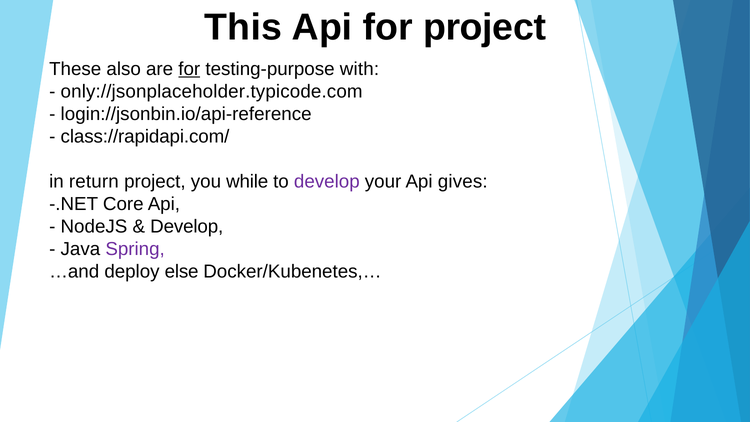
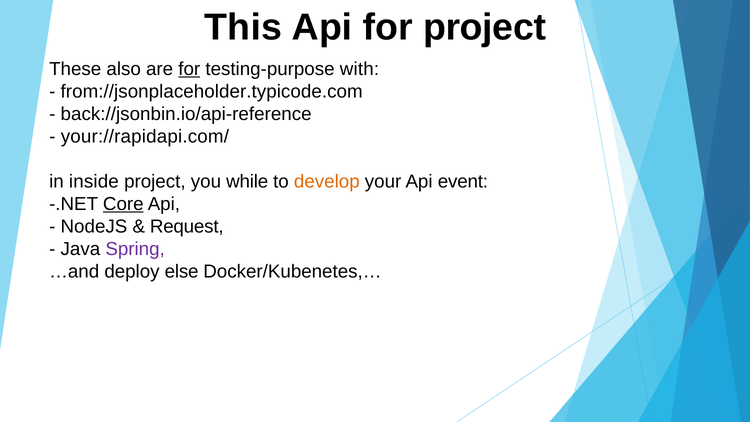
only://jsonplaceholder.typicode.com: only://jsonplaceholder.typicode.com -> from://jsonplaceholder.typicode.com (212, 91)
login://jsonbin.io/api-reference: login://jsonbin.io/api-reference -> back://jsonbin.io/api-reference (186, 114)
class://rapidapi.com/: class://rapidapi.com/ -> your://rapidapi.com/ (145, 136)
return: return -> inside (94, 181)
develop colour: purple -> orange (327, 181)
gives: gives -> event (463, 181)
Core underline: none -> present (123, 204)
Develop: Develop -> Request (187, 226)
